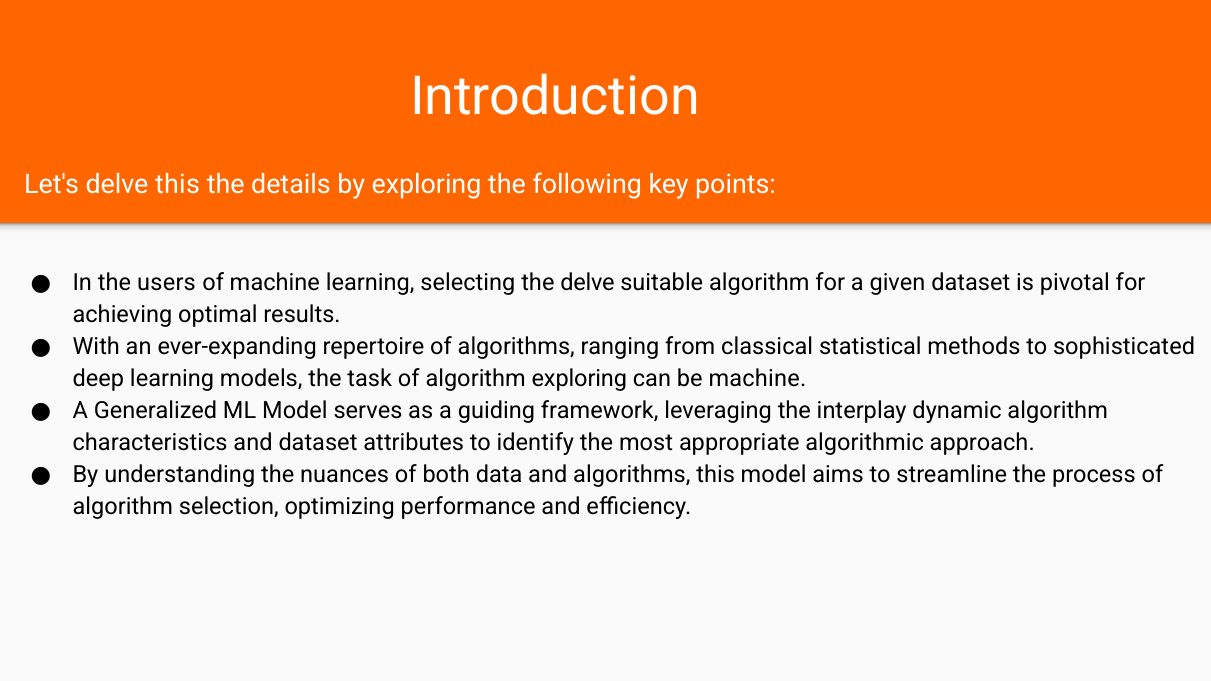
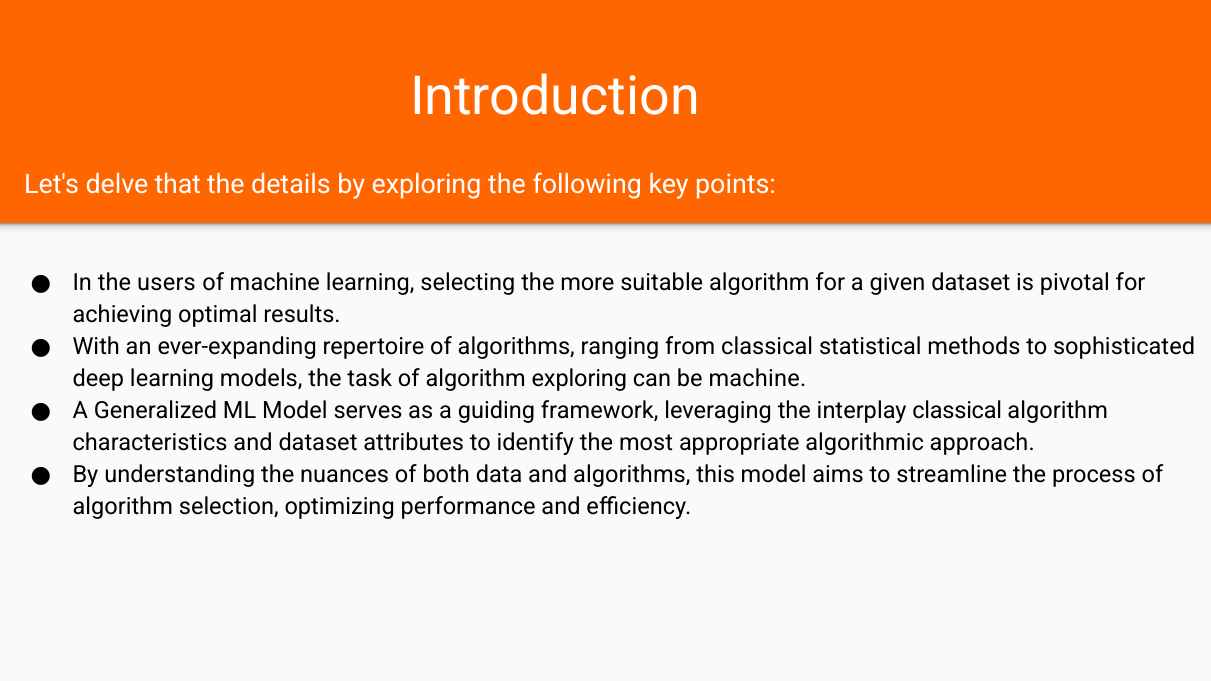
delve this: this -> that (178, 185)
the delve: delve -> more (587, 283)
interplay dynamic: dynamic -> classical (957, 411)
